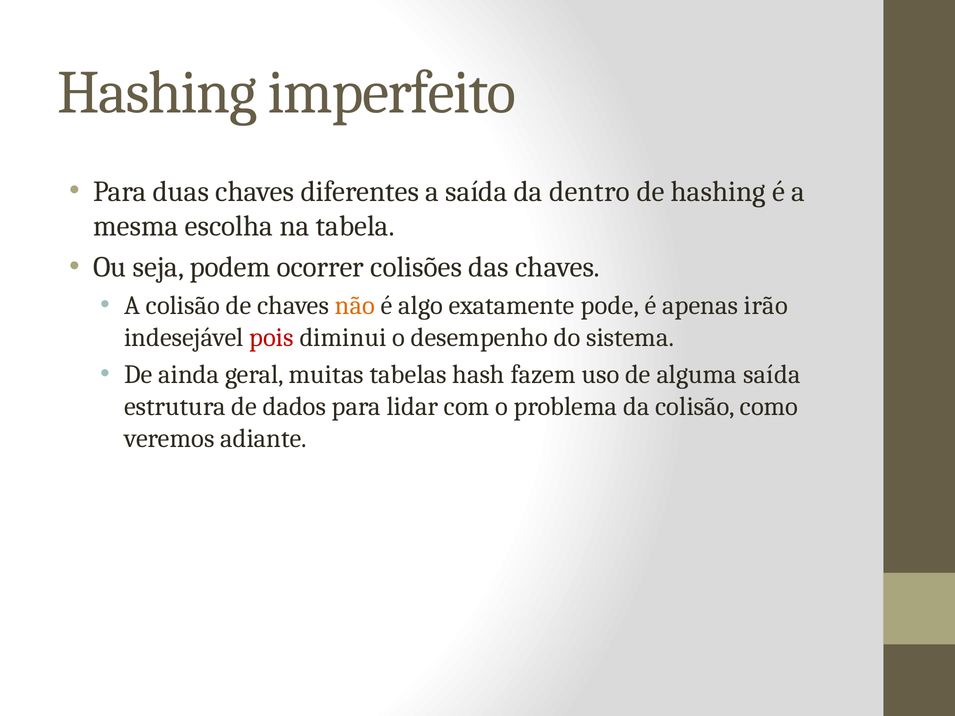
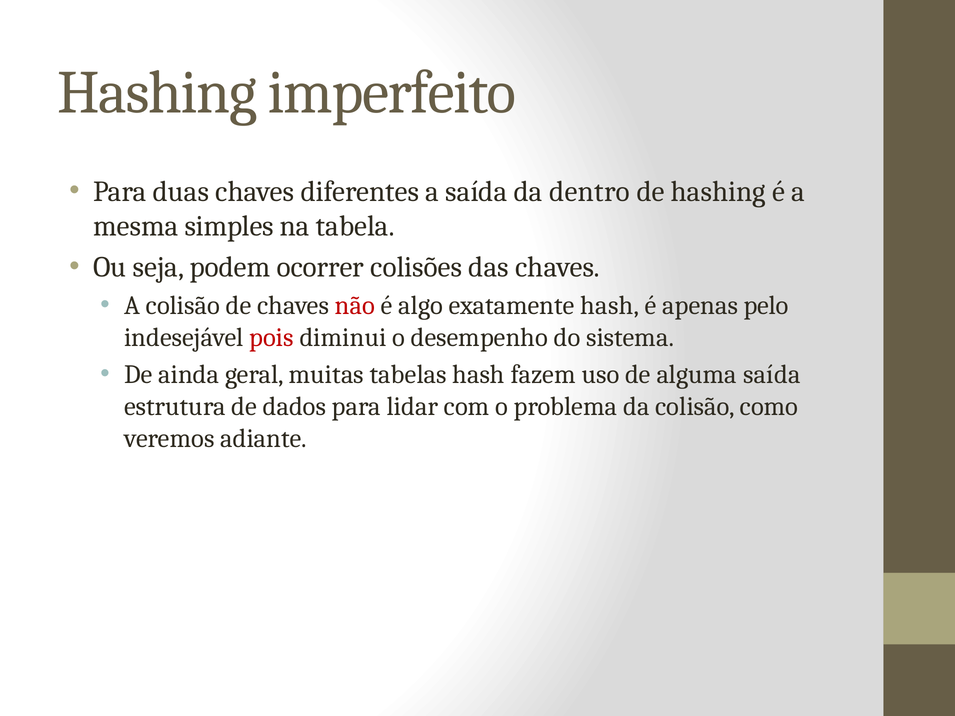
escolha: escolha -> simples (229, 226)
não colour: orange -> red (355, 306)
exatamente pode: pode -> hash (610, 306)
irão: irão -> pelo (766, 306)
